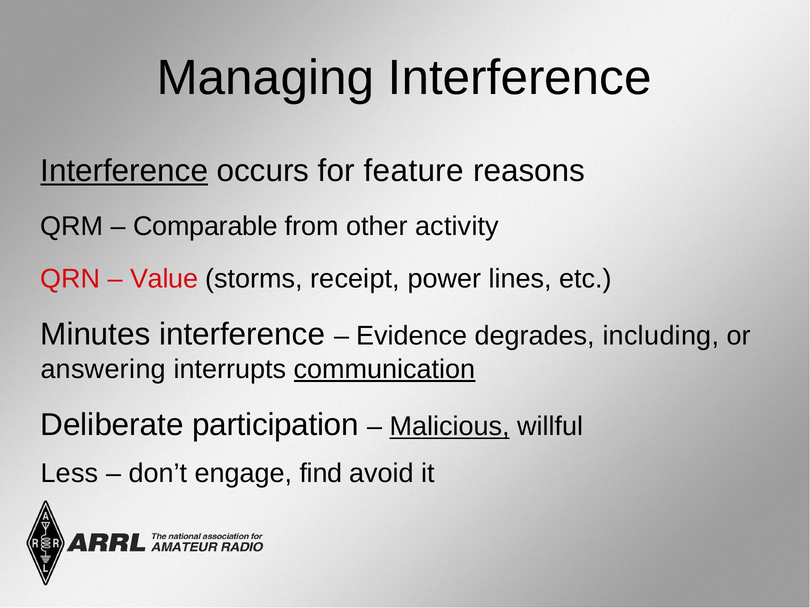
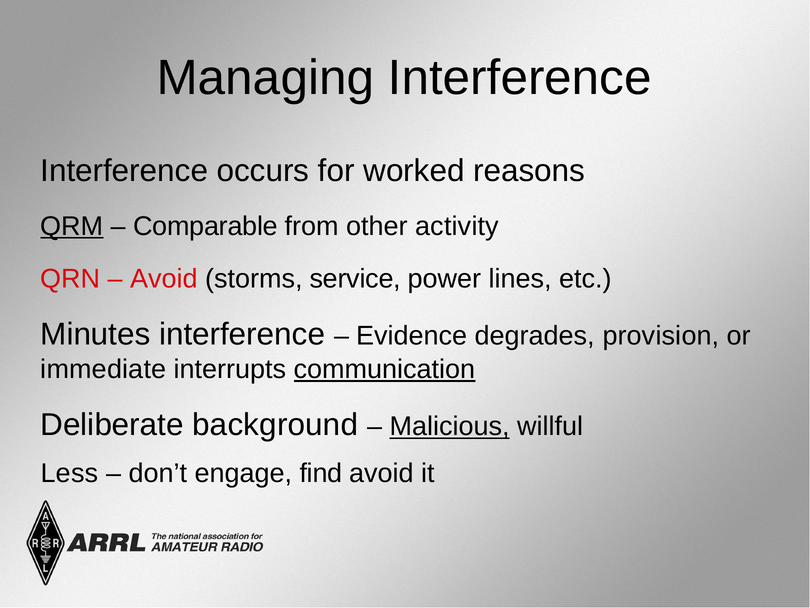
Interference underline: present -> none (124, 171)
feature: feature -> worked (414, 171)
QRM underline: none -> present (72, 226)
Value: Value -> Avoid (164, 279)
receipt: receipt -> service (355, 279)
including: including -> provision (661, 336)
answering: answering -> immediate (103, 369)
participation: participation -> background (275, 425)
